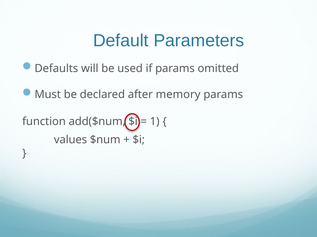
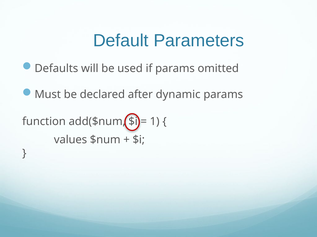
memory: memory -> dynamic (178, 95)
